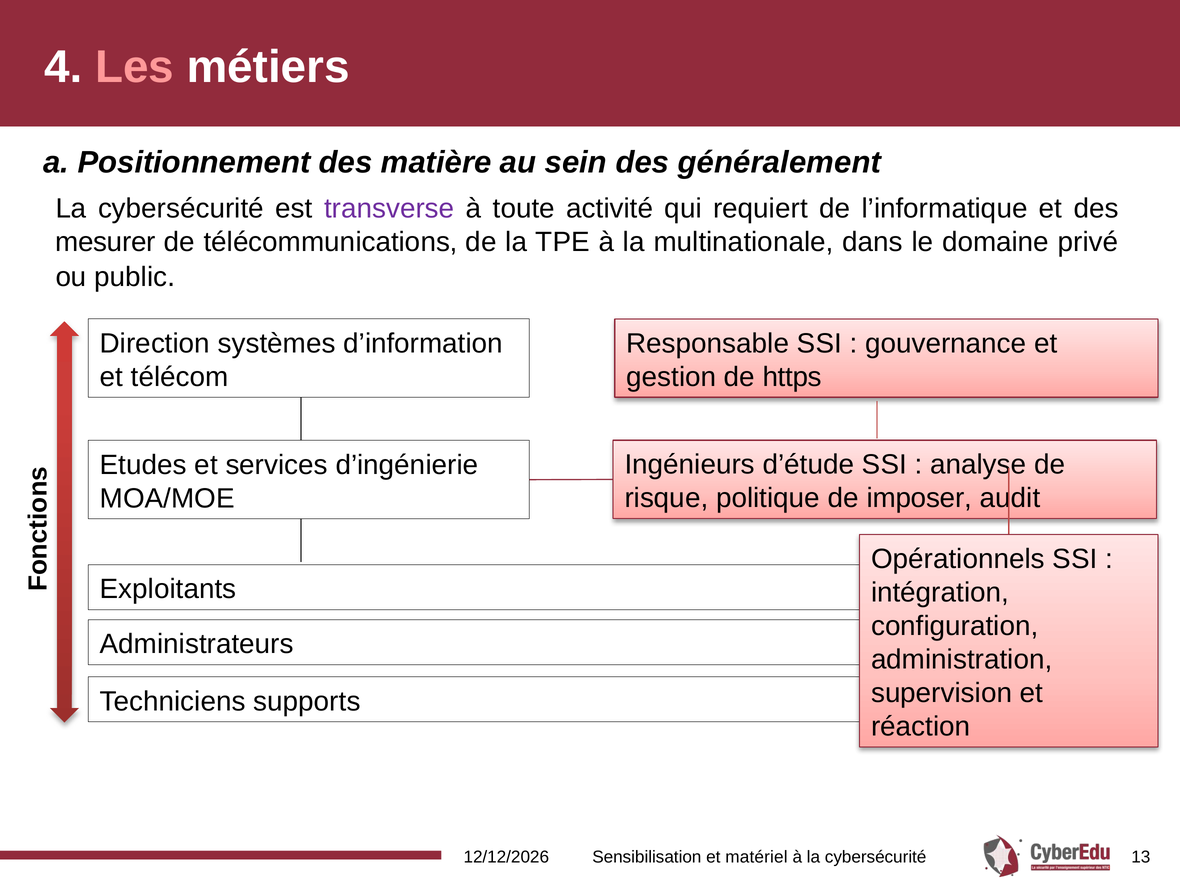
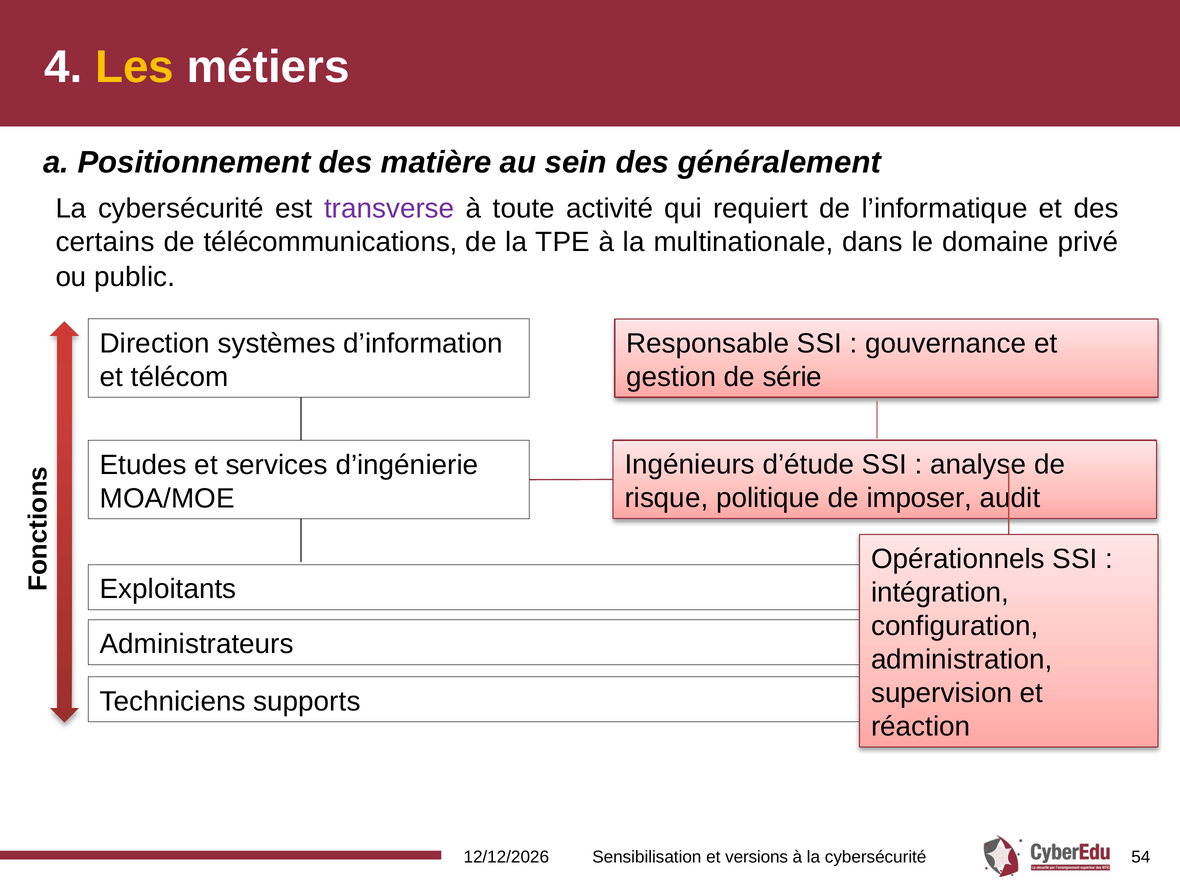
Les colour: pink -> yellow (135, 67)
mesurer: mesurer -> certains (105, 242)
https: https -> série (792, 377)
matériel: matériel -> versions (757, 857)
13: 13 -> 54 (1141, 857)
